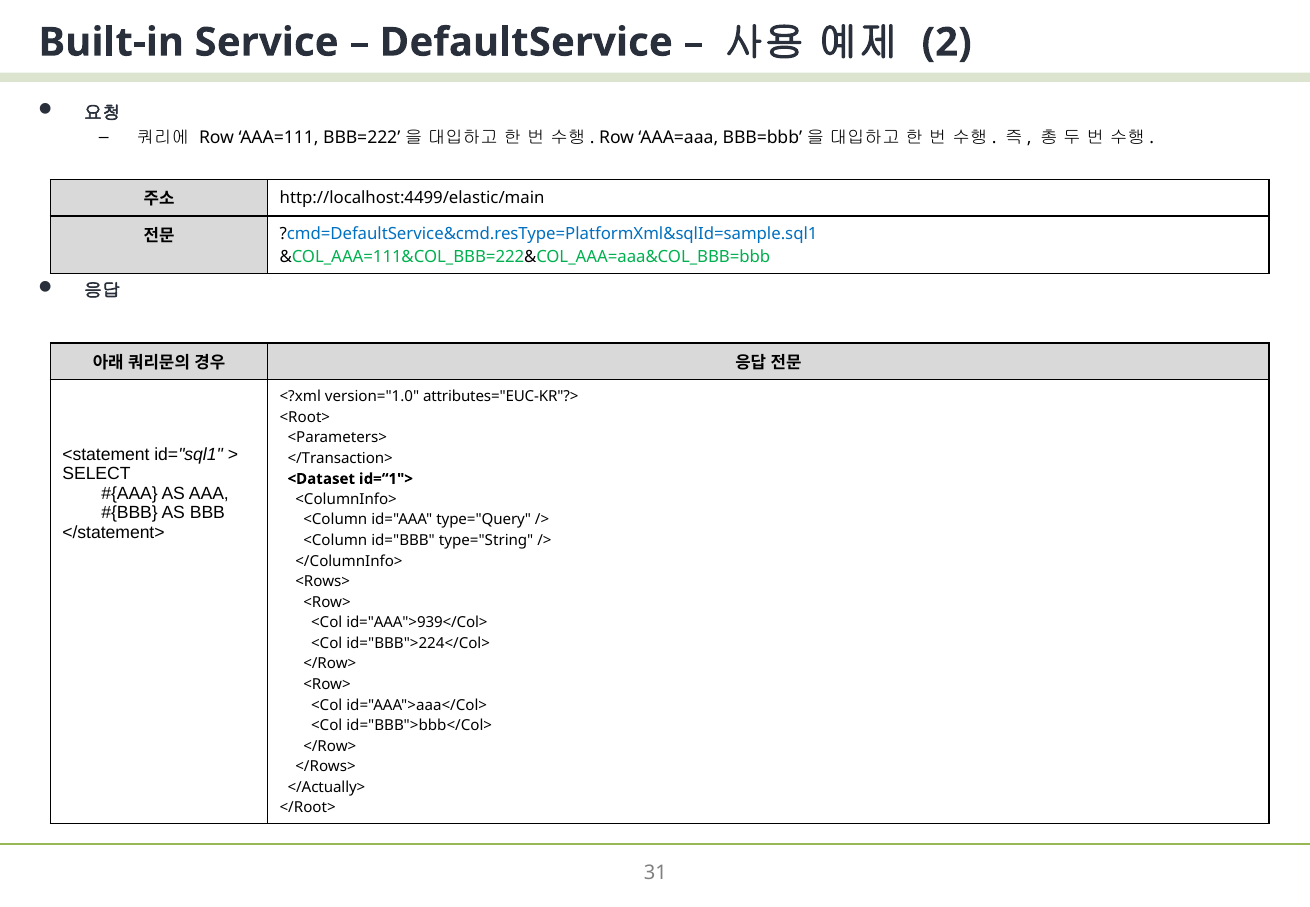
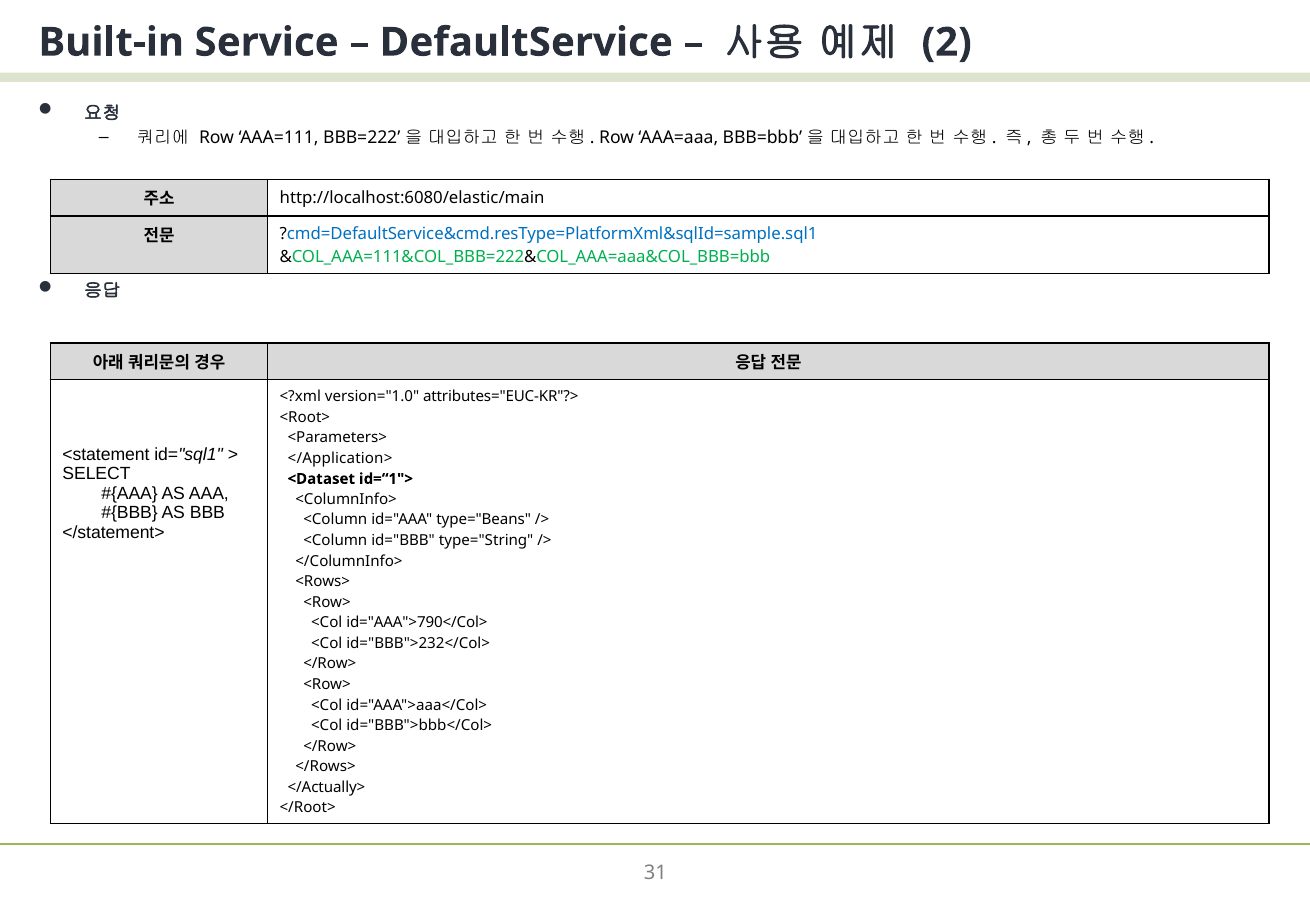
http://localhost:4499/elastic/main: http://localhost:4499/elastic/main -> http://localhost:6080/elastic/main (412, 198)
</Transaction>: </Transaction> -> </Application> (340, 458)
type="Query: type="Query -> type="Beans (484, 520)
id="AAA">939</Col>: id="AAA">939</Col> -> id="AAA">790</Col> (417, 623)
id="BBB">224</Col>: id="BBB">224</Col> -> id="BBB">232</Col> (418, 643)
